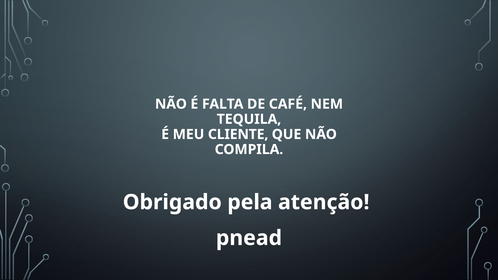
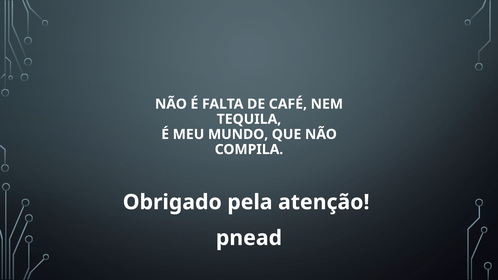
CLIENTE: CLIENTE -> MUNDO (238, 134)
